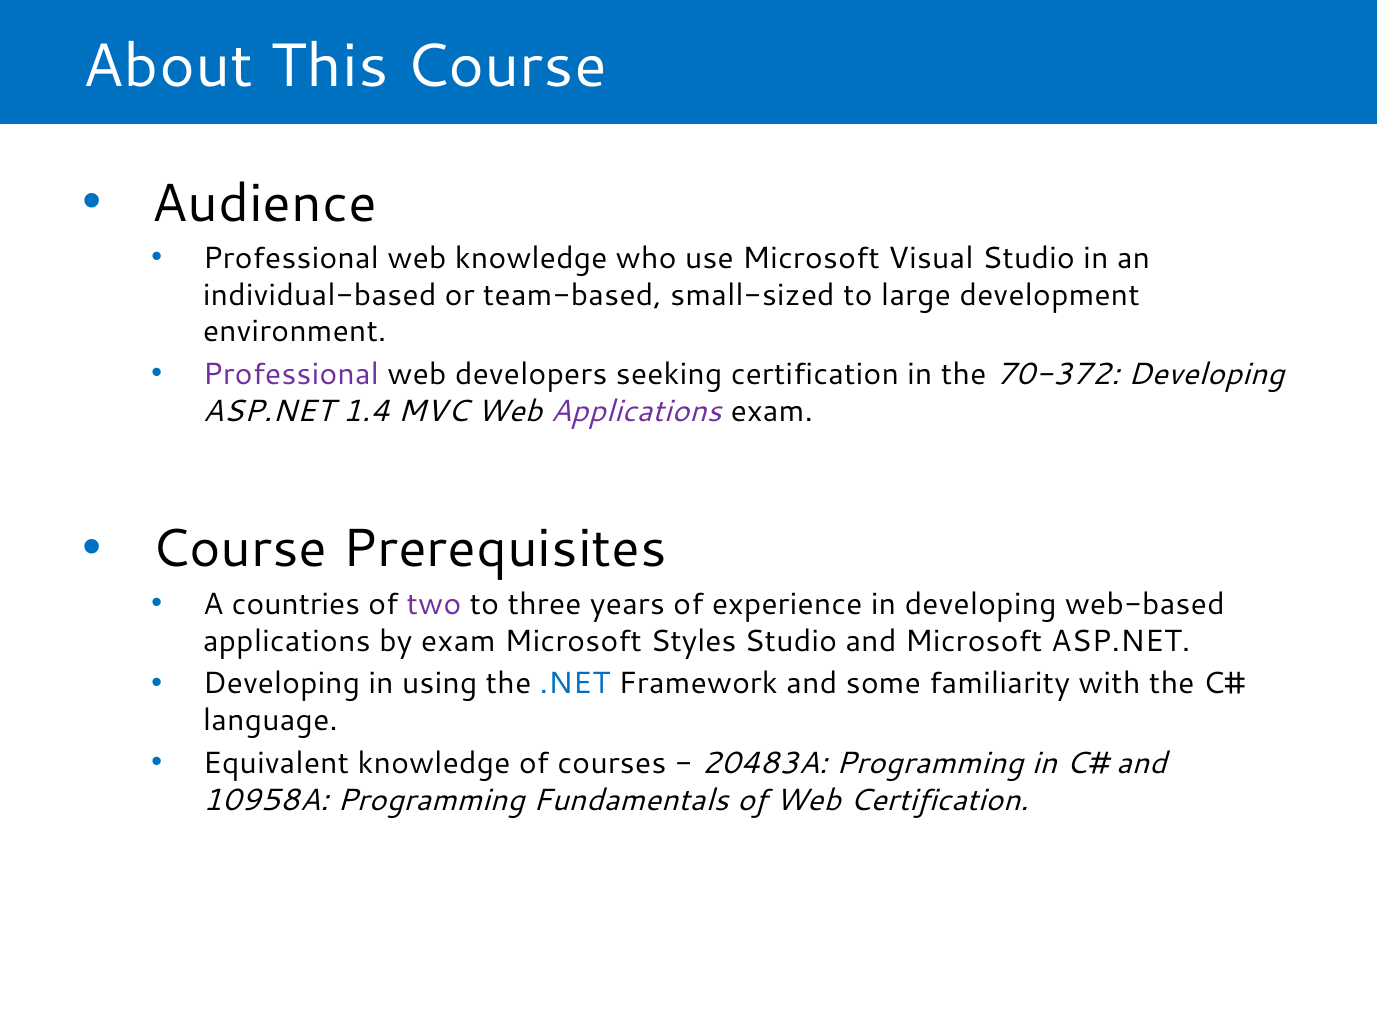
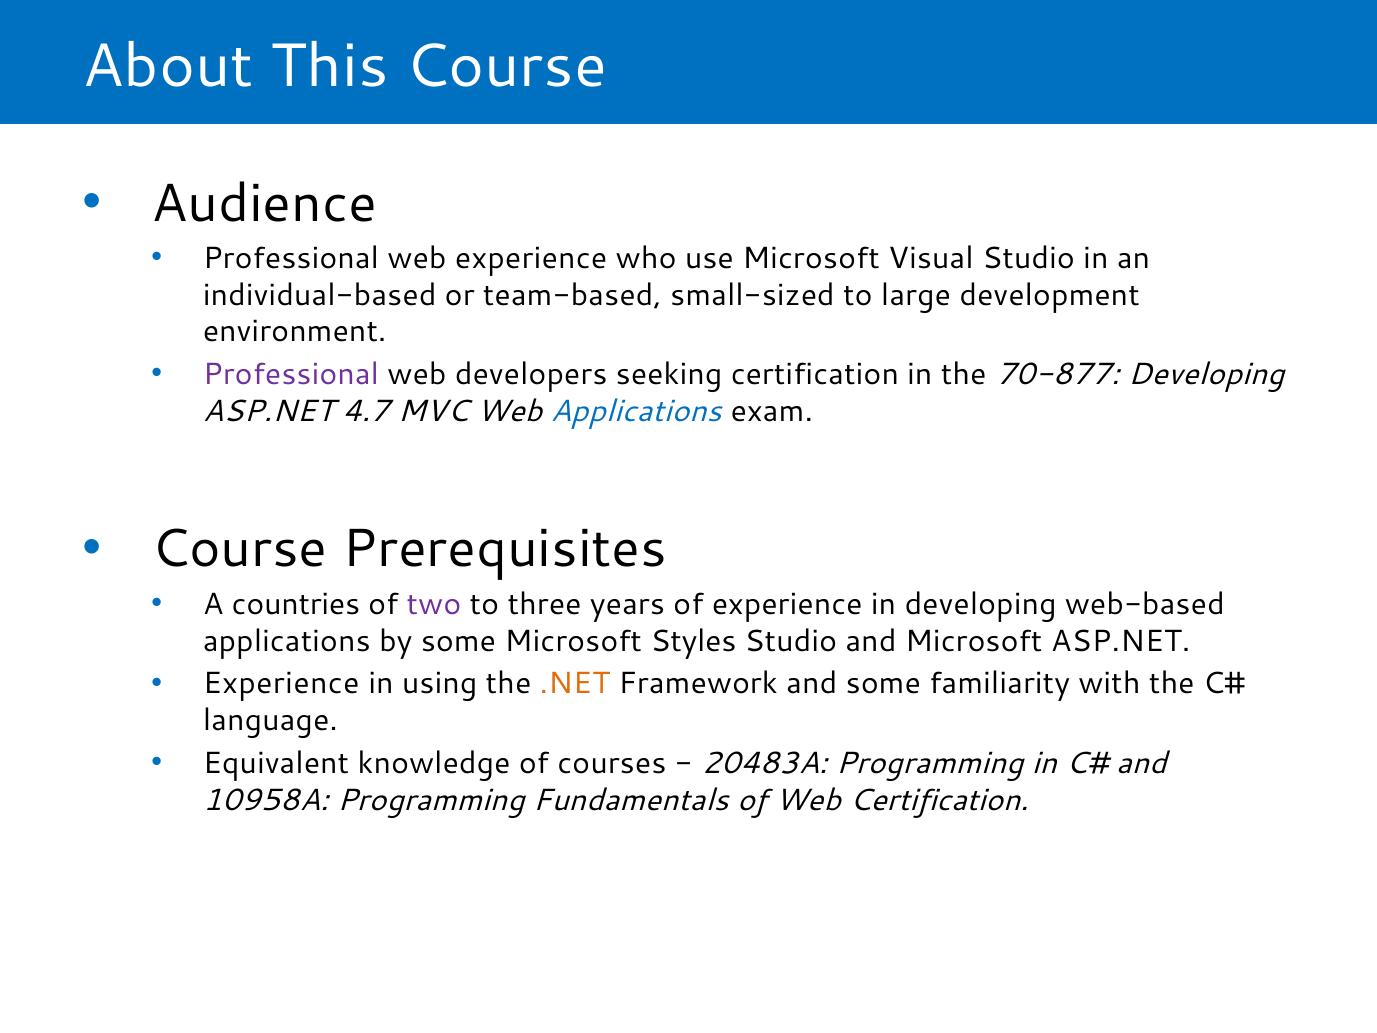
web knowledge: knowledge -> experience (531, 258)
70-372: 70-372 -> 70-877 (1058, 375)
1.4: 1.4 -> 4.7 (366, 411)
Applications colour: purple -> blue (636, 411)
by exam: exam -> some (458, 641)
Developing: Developing -> Experience (281, 684)
.NET colour: blue -> orange (575, 684)
